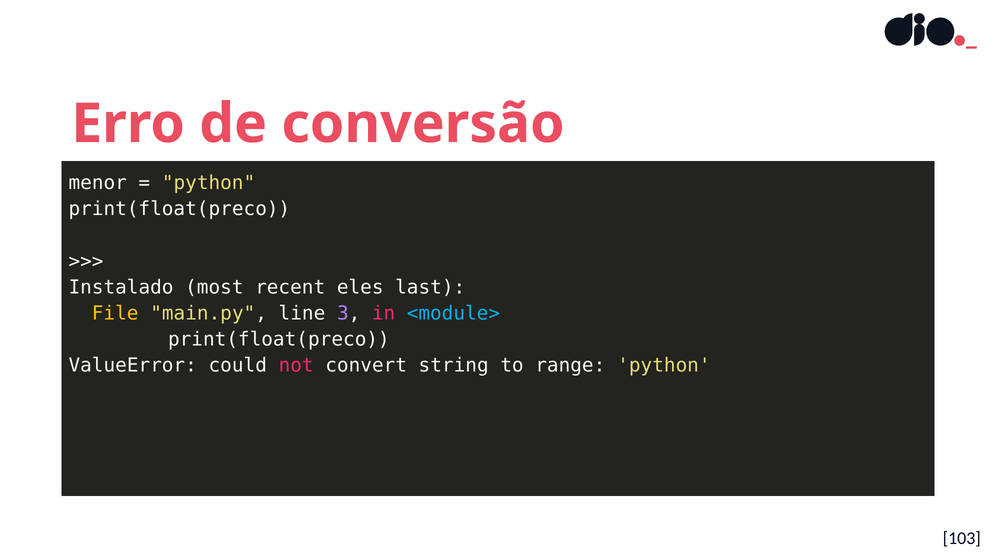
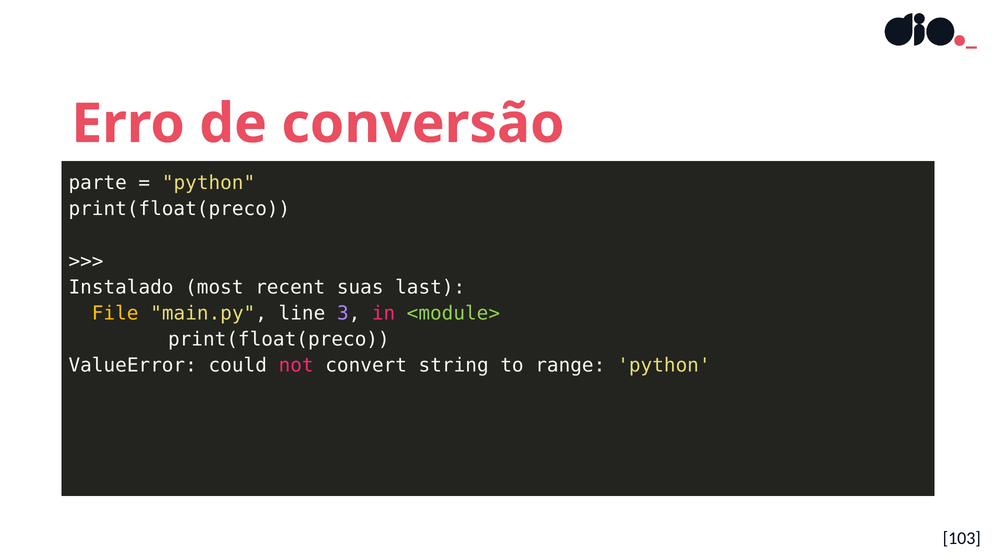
menor: menor -> parte (98, 183)
eles: eles -> suas (360, 288)
<module> colour: light blue -> light green (453, 314)
